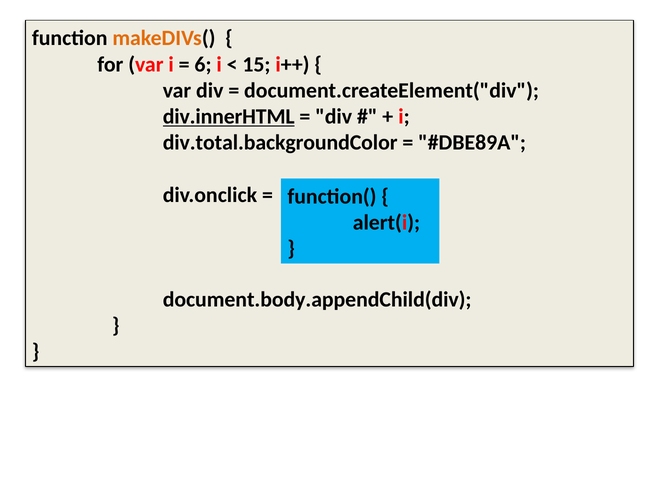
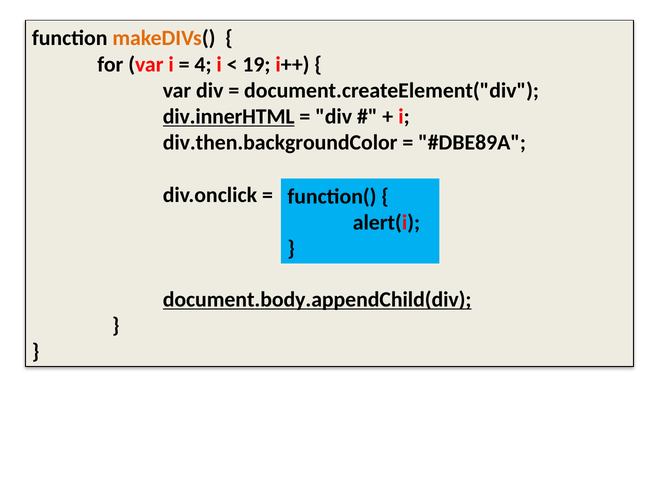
6: 6 -> 4 (203, 64)
15: 15 -> 19 (256, 64)
div.total.backgroundColor: div.total.backgroundColor -> div.then.backgroundColor (280, 143)
document.body.appendChild(div underline: none -> present (317, 300)
